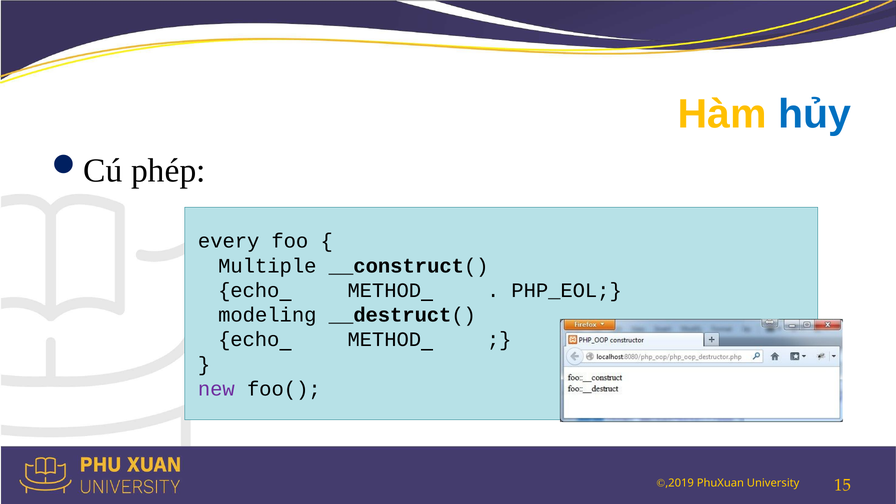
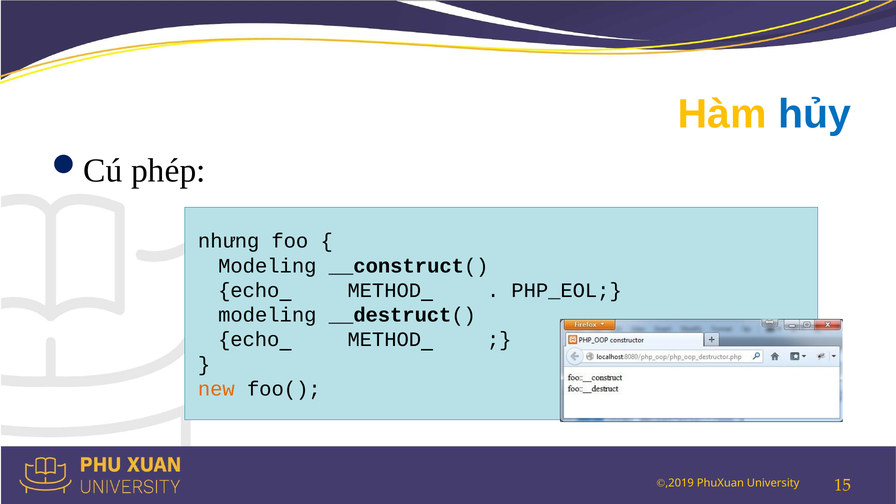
every: every -> nhưng (229, 241)
Multiple: Multiple -> Modeling (267, 266)
new colour: purple -> orange (216, 389)
